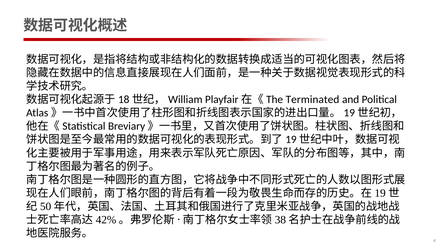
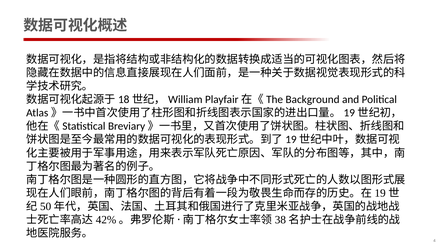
Terminated: Terminated -> Background (313, 100)
